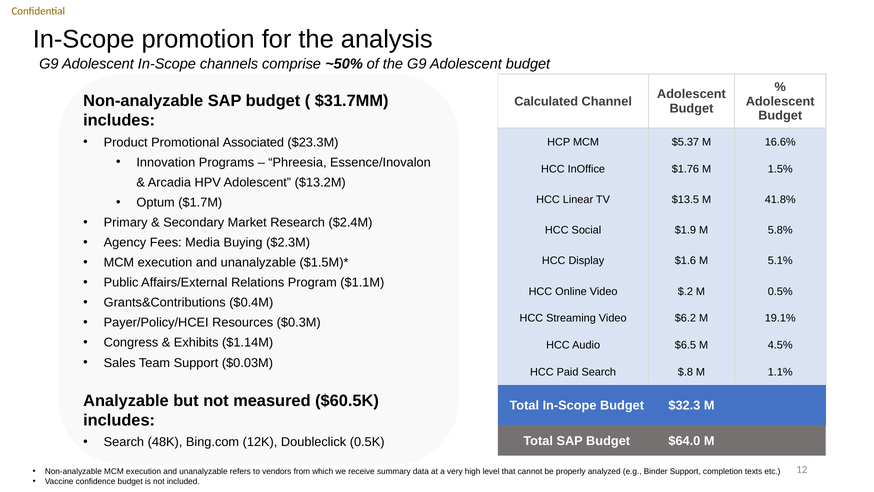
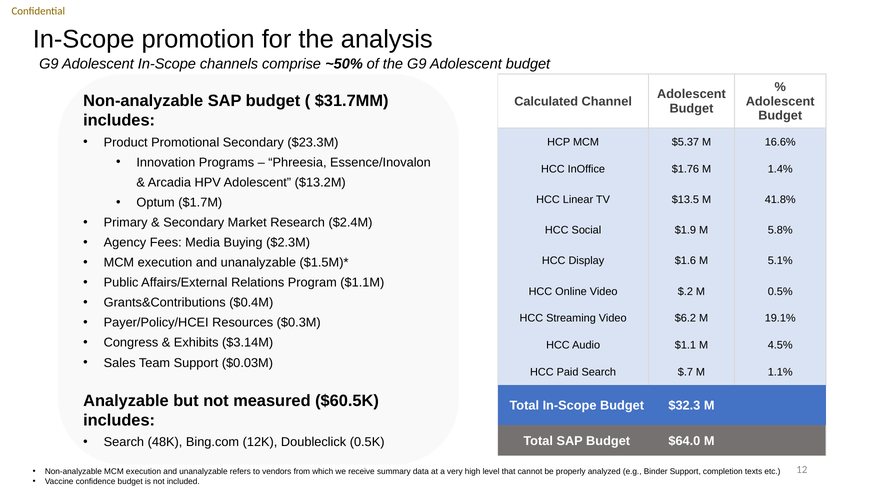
Promotional Associated: Associated -> Secondary (253, 142)
1.5%: 1.5% -> 1.4% (780, 169)
$1.14M: $1.14M -> $3.14M (248, 343)
$6.5: $6.5 -> $1.1 (685, 345)
$.8: $.8 -> $.7 (685, 372)
